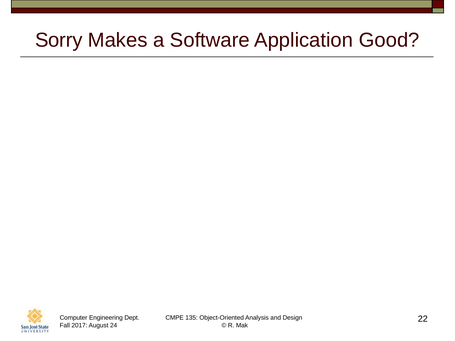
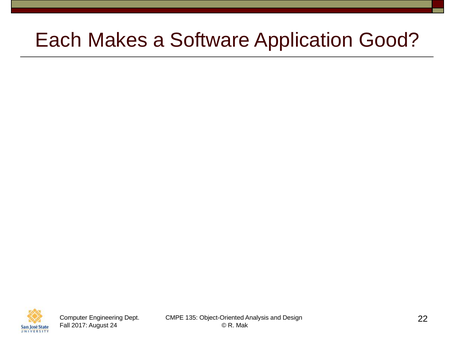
Sorry: Sorry -> Each (59, 40)
